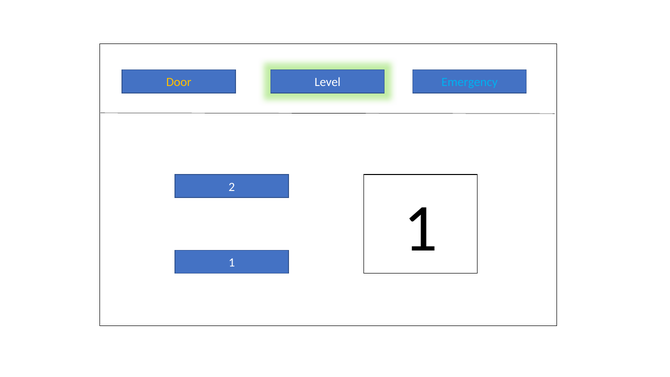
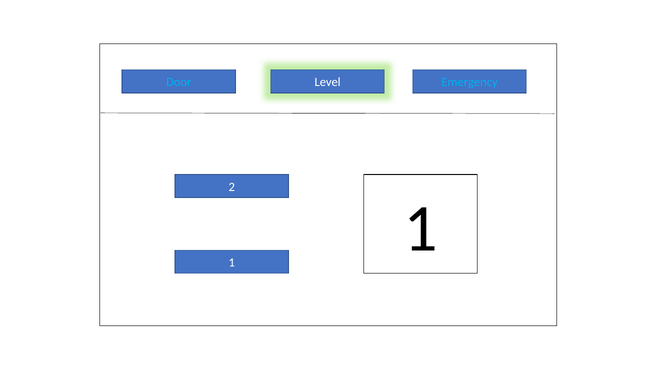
Door colour: yellow -> light blue (179, 82)
